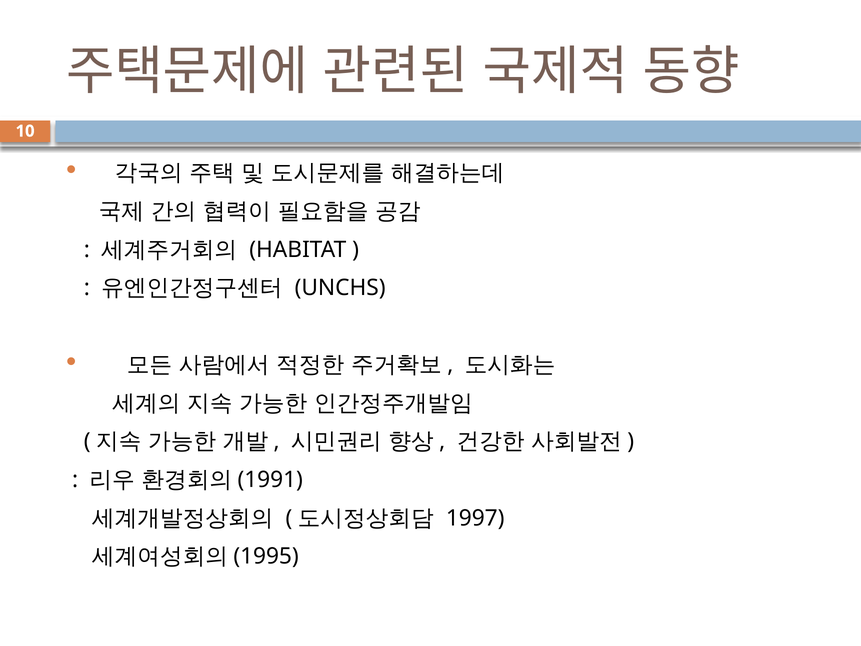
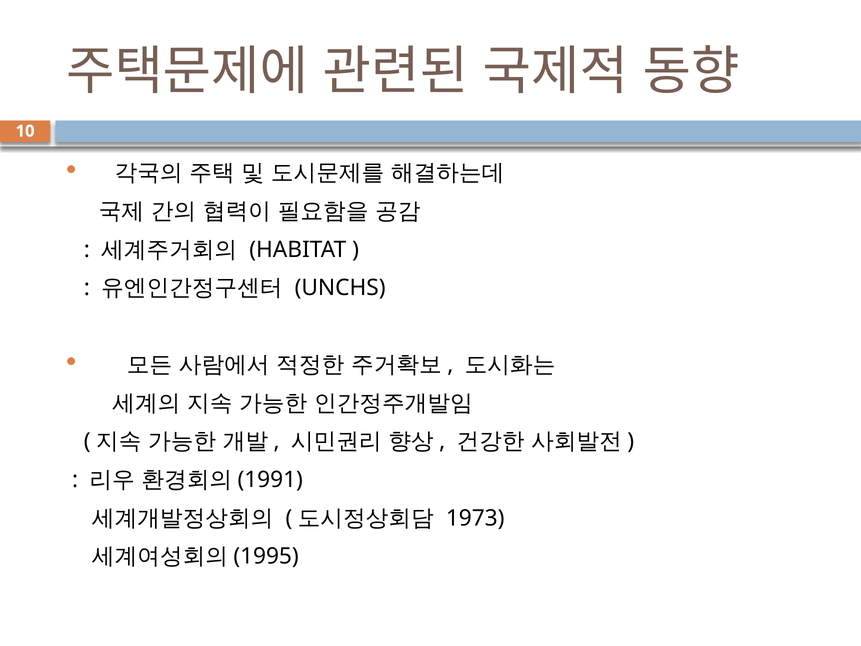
1997: 1997 -> 1973 (475, 518)
